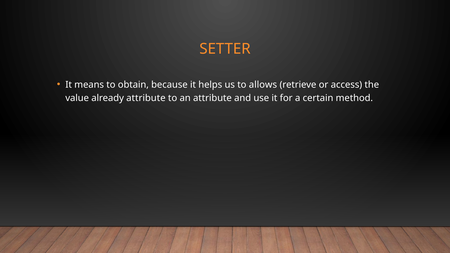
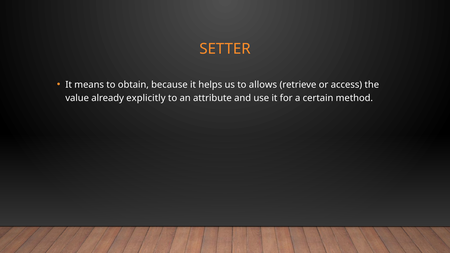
already attribute: attribute -> explicitly (146, 98)
